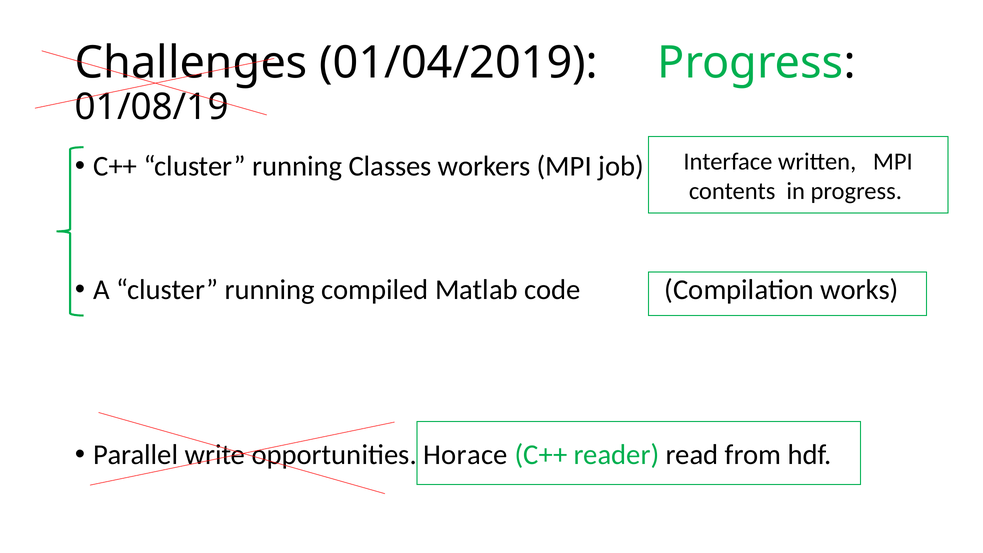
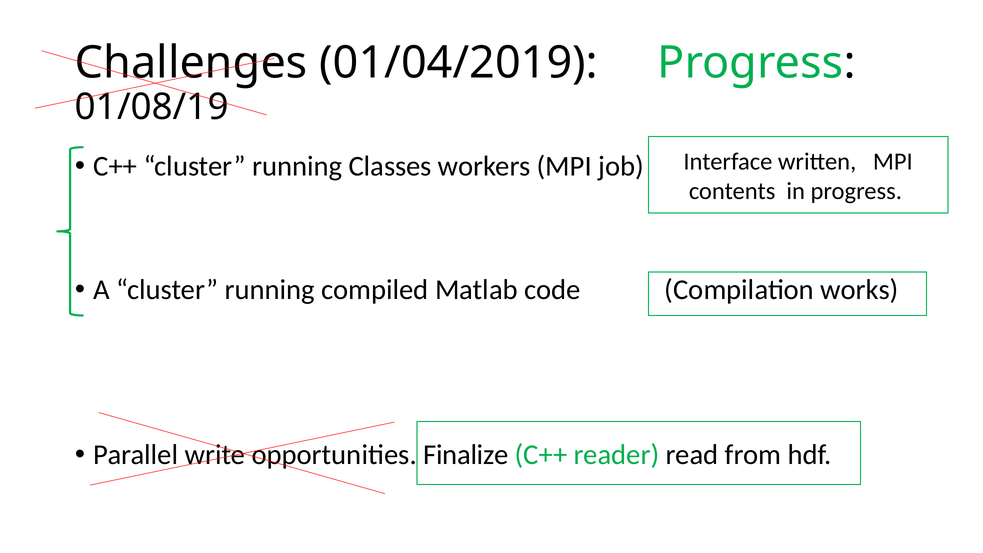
Horace: Horace -> Finalize (466, 455)
